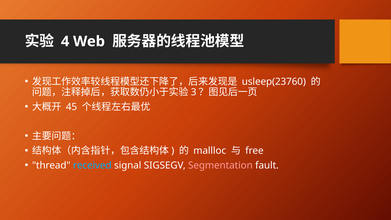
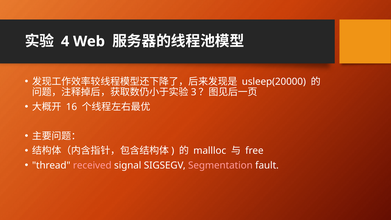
usleep(23760: usleep(23760 -> usleep(20000 (274, 82)
45: 45 -> 16 (71, 107)
received colour: light blue -> pink (92, 165)
